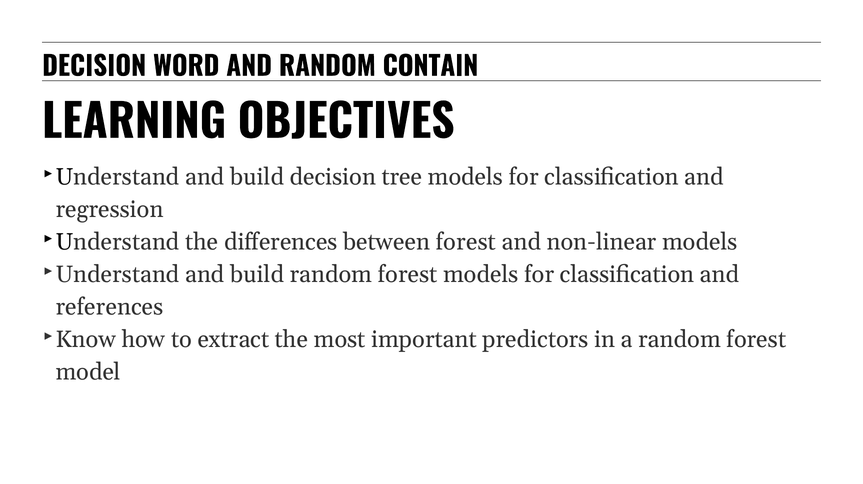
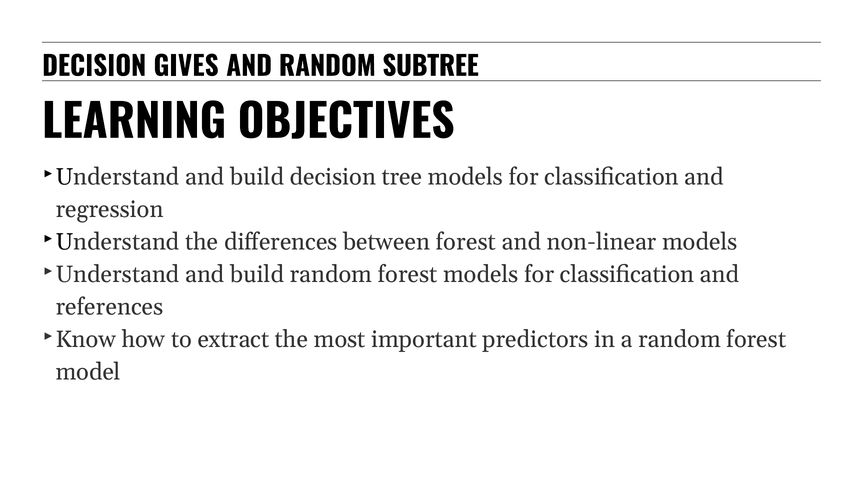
WORD: WORD -> GIVES (186, 67)
CONTAIN: CONTAIN -> SUBTREE (431, 67)
